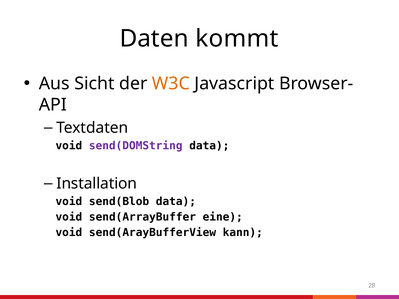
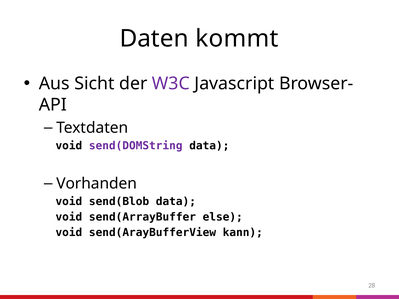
W3C colour: orange -> purple (171, 84)
Installation: Installation -> Vorhanden (97, 184)
eine: eine -> else (223, 217)
